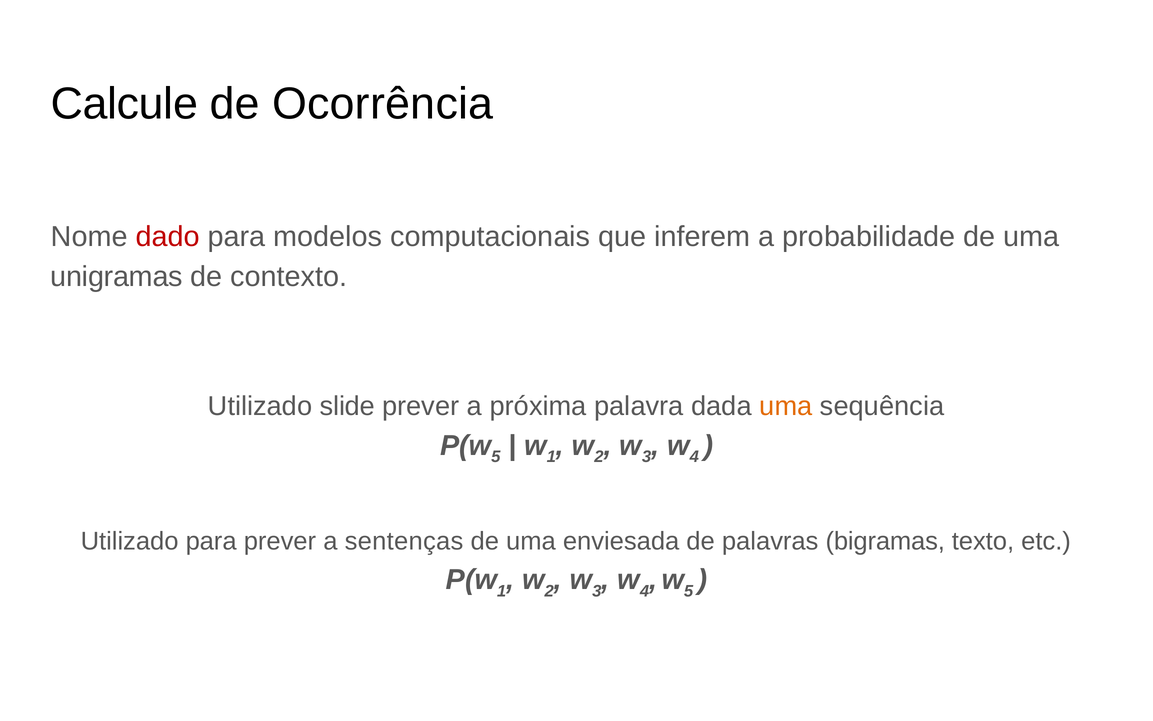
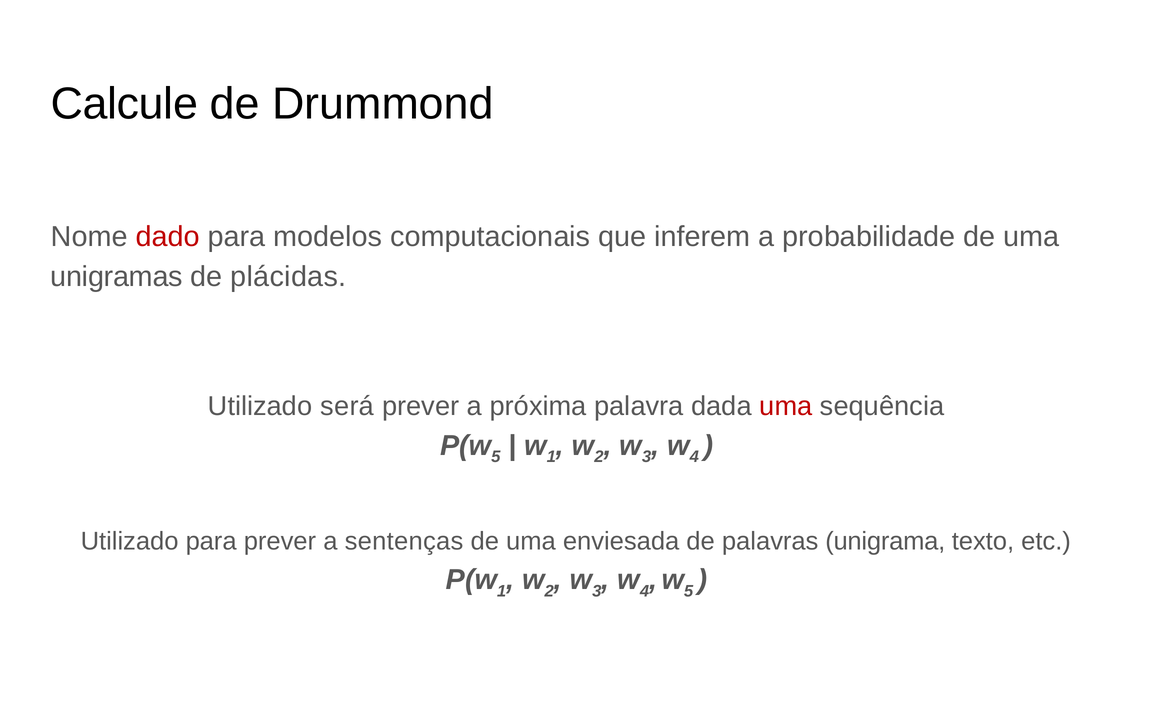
Ocorrência: Ocorrência -> Drummond (383, 104)
contexto: contexto -> plácidas (288, 277)
slide: slide -> será (347, 406)
uma colour: orange -> red (786, 406)
bigramas: bigramas -> unigrama (885, 541)
